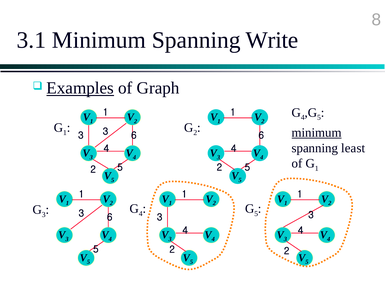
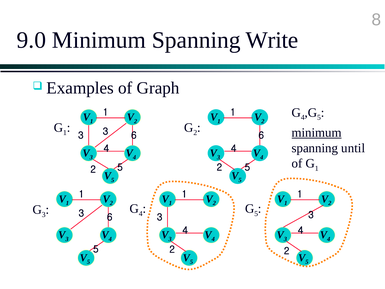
3.1: 3.1 -> 9.0 (31, 40)
Examples underline: present -> none (80, 88)
least: least -> until (353, 148)
